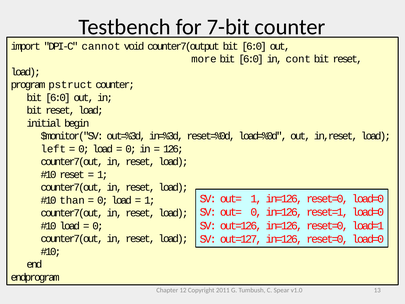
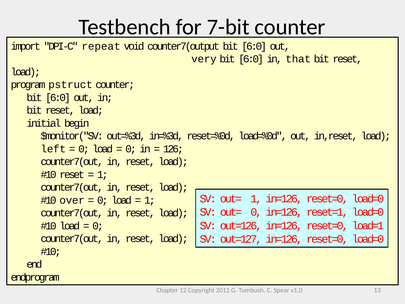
cannot: cannot -> repeat (101, 46)
more: more -> very (204, 59)
cont: cont -> that (298, 59)
than: than -> over (72, 200)
